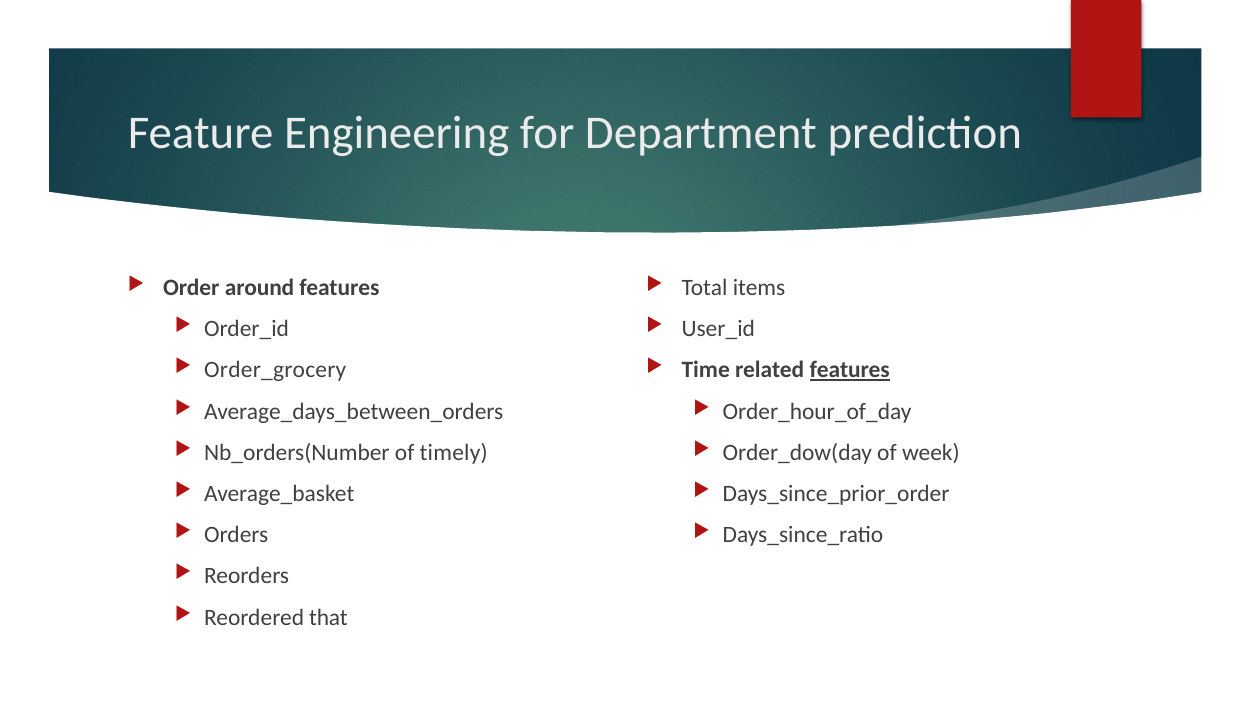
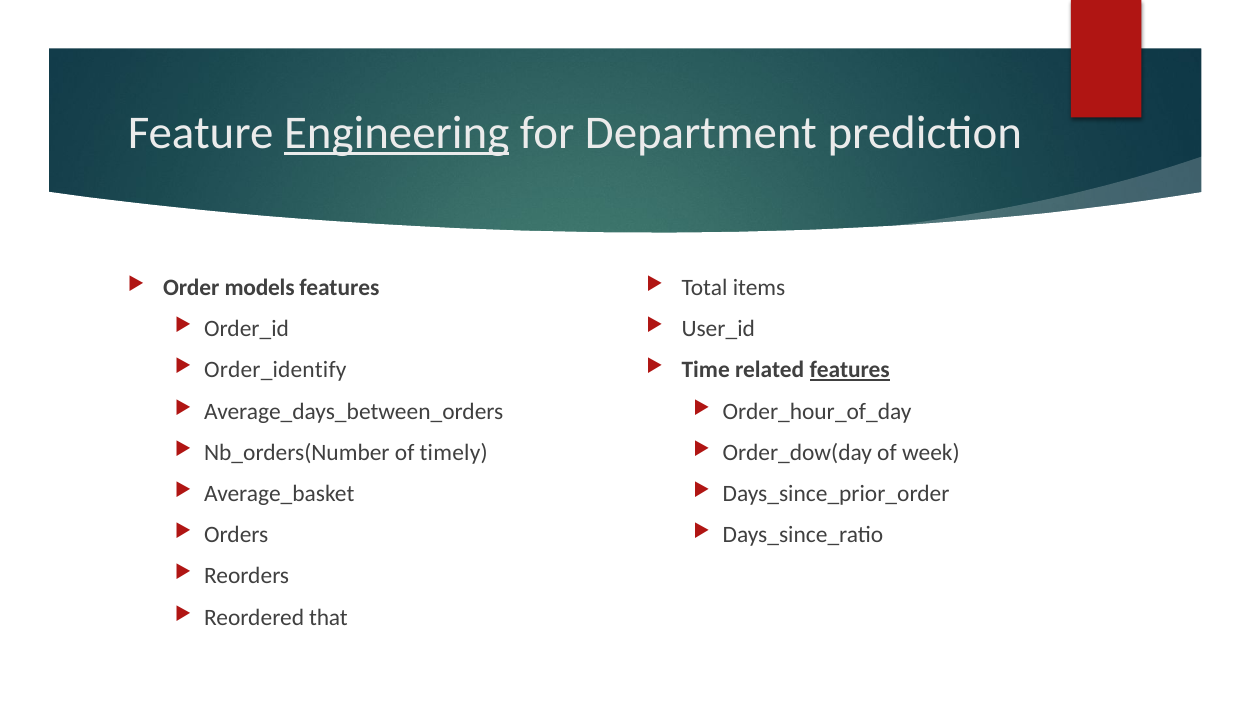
Engineering underline: none -> present (397, 133)
around: around -> models (260, 288)
Order_grocery: Order_grocery -> Order_identify (275, 370)
